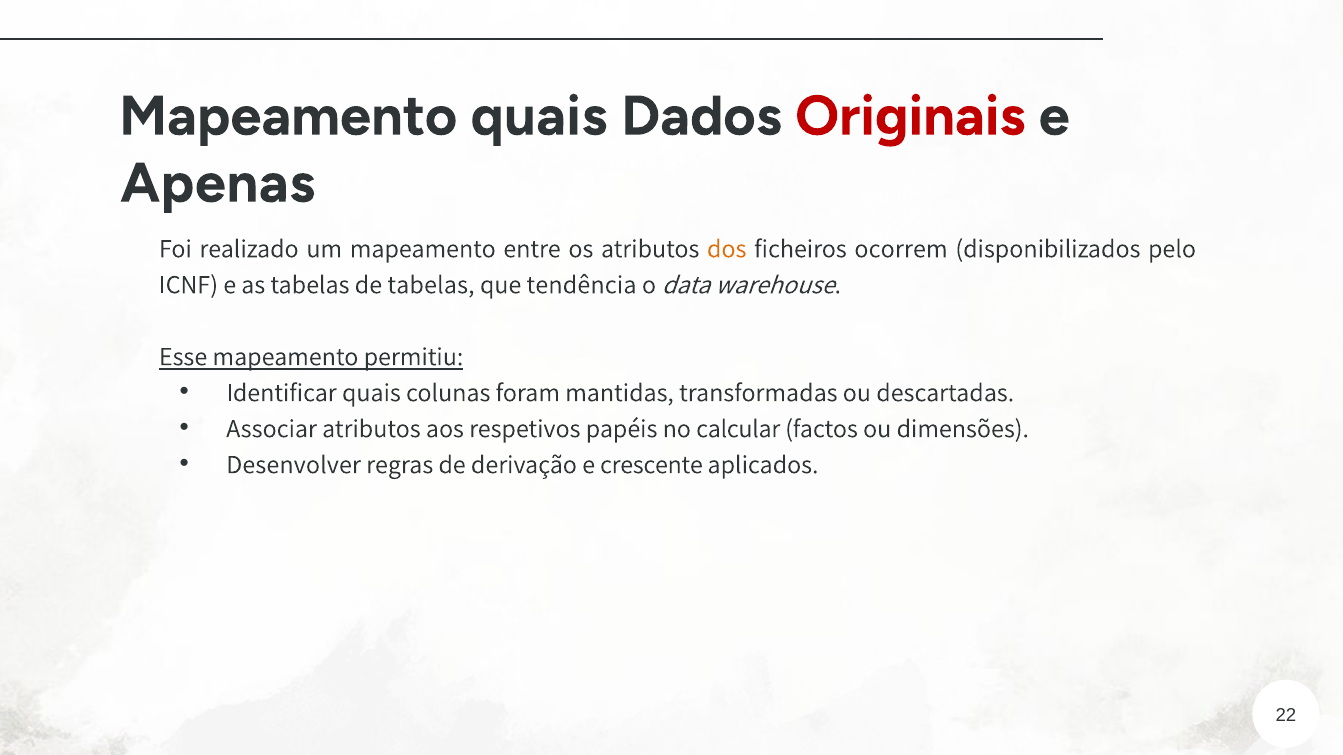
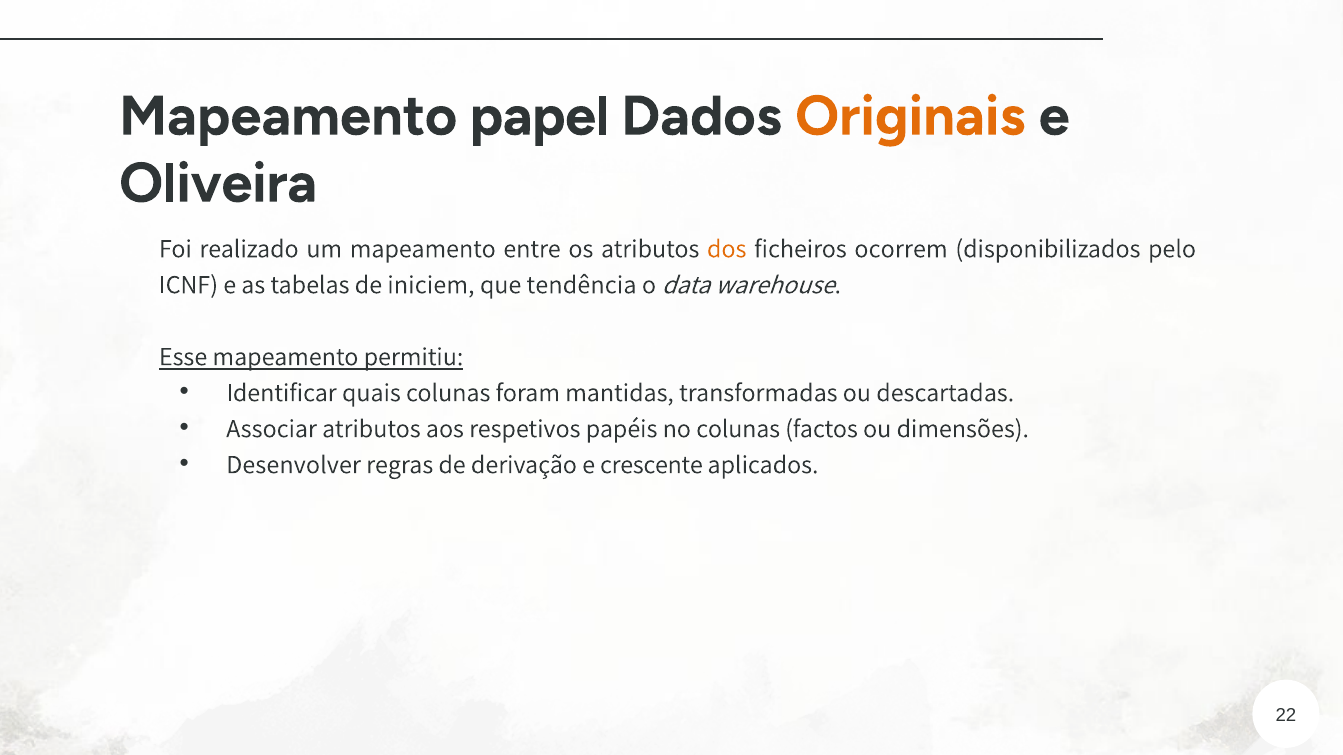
Mapeamento quais: quais -> papel (539, 116)
Originais colour: red -> orange (910, 116)
Apenas: Apenas -> Oliveira (218, 183)
de tabelas: tabelas -> iniciem (431, 285)
no calcular: calcular -> colunas (738, 429)
